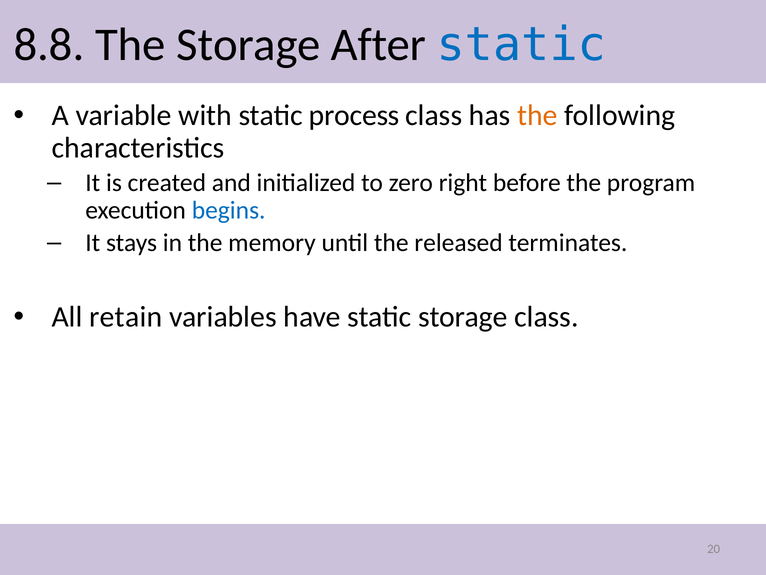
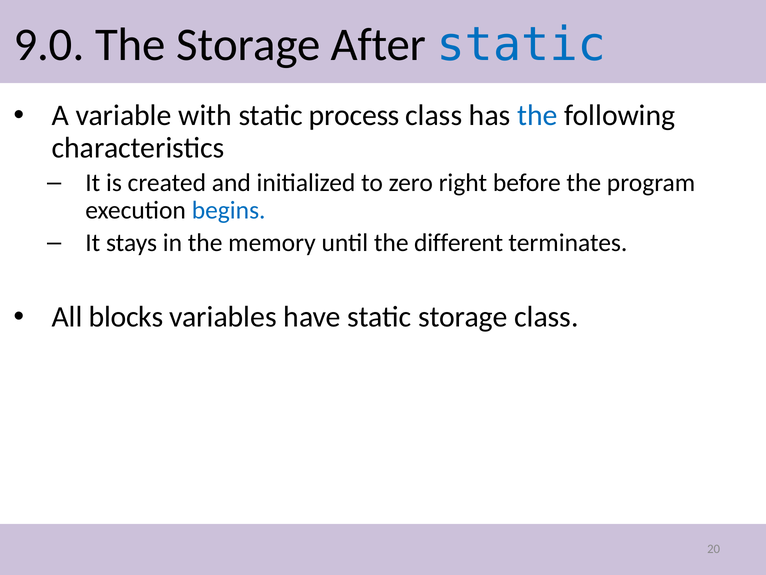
8.8: 8.8 -> 9.0 (49, 45)
the colour: orange -> blue (537, 115)
released: released -> different (459, 243)
retain: retain -> blocks (126, 317)
